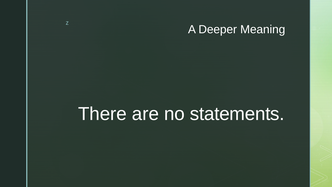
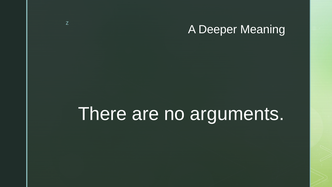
statements: statements -> arguments (237, 114)
